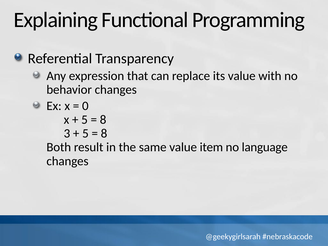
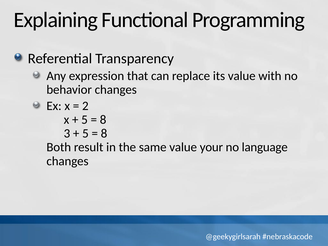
0: 0 -> 2 (85, 106)
item: item -> your (211, 147)
